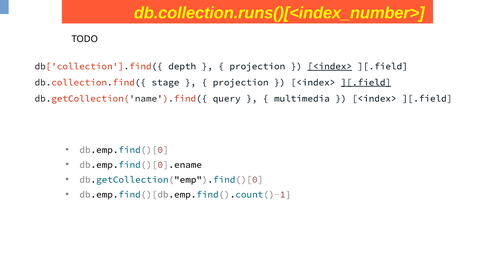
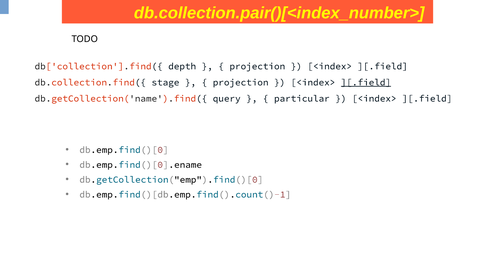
db.collection.runs()[<index_number>: db.collection.runs()[<index_number> -> db.collection.pair()[<index_number> (279, 13)
<index> underline: present -> none (330, 66)
multimedia: multimedia -> particular (302, 98)
